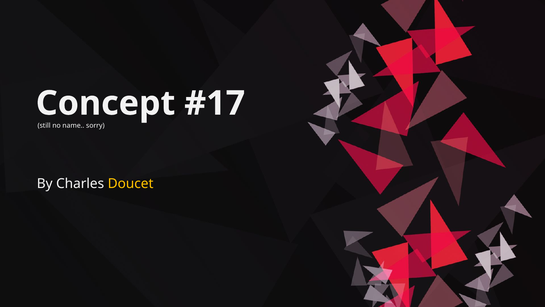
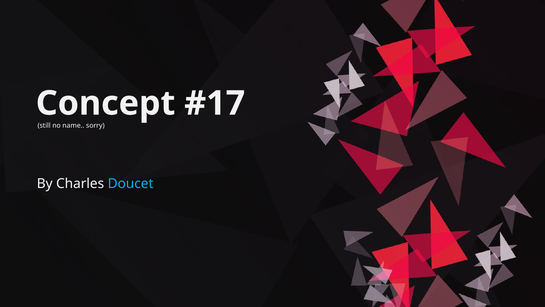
Doucet colour: yellow -> light blue (131, 183)
